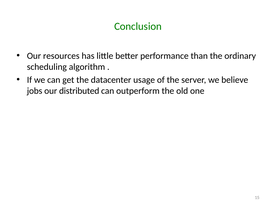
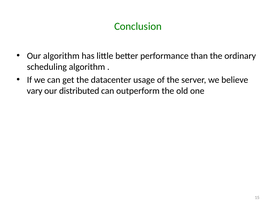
Our resources: resources -> algorithm (61, 56)
jobs: jobs -> vary (35, 91)
